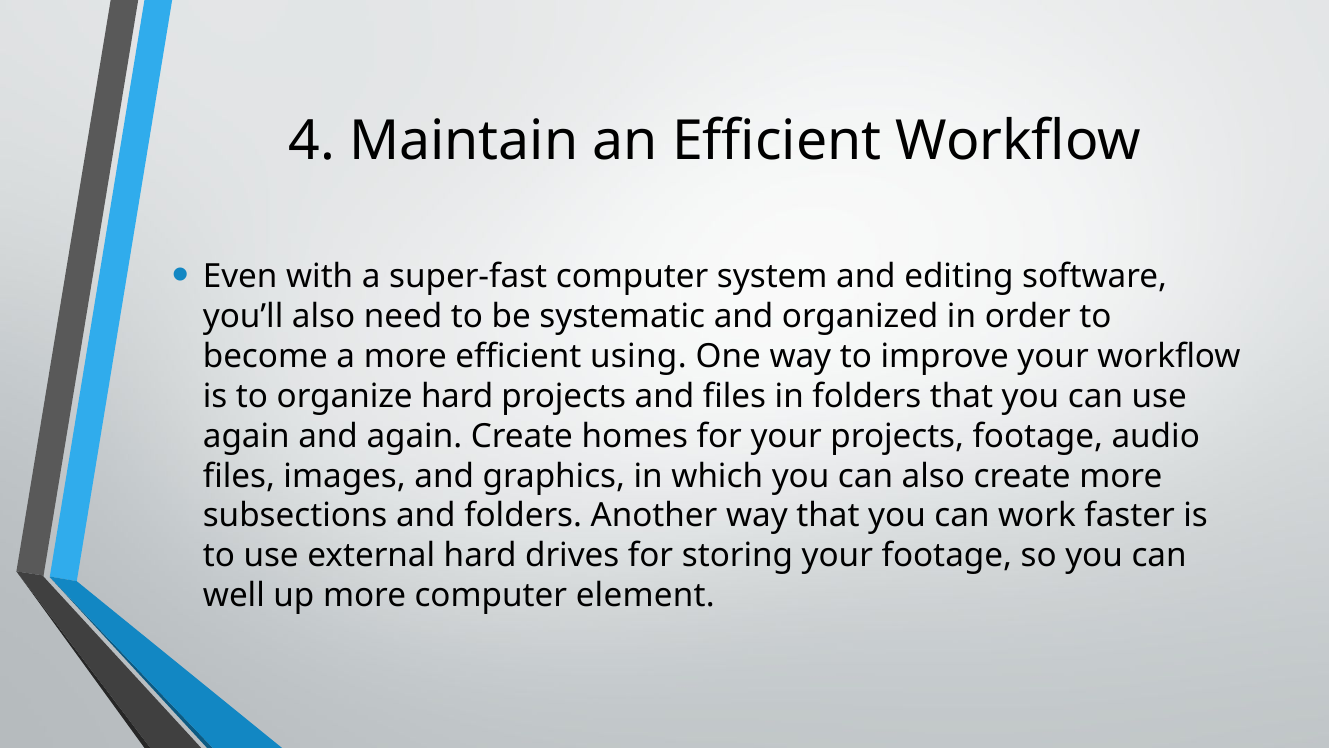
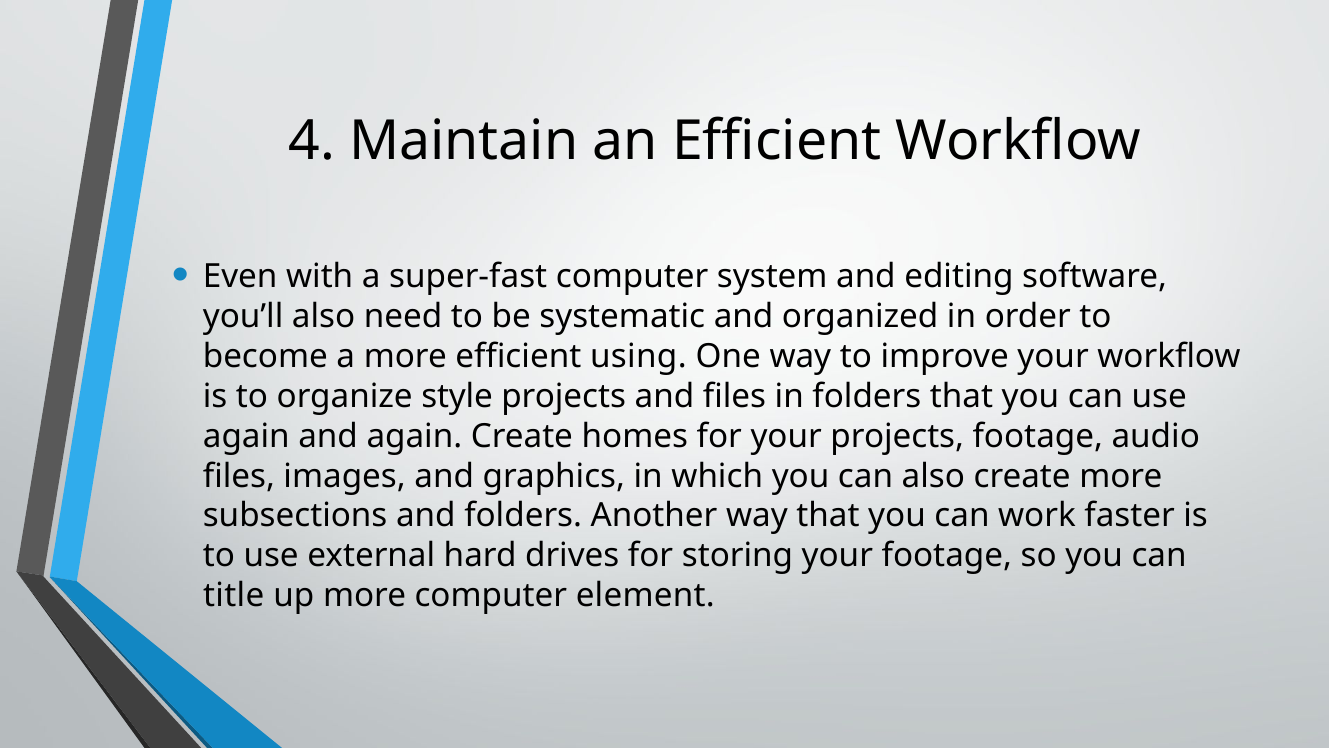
organize hard: hard -> style (457, 396)
well: well -> title (234, 595)
